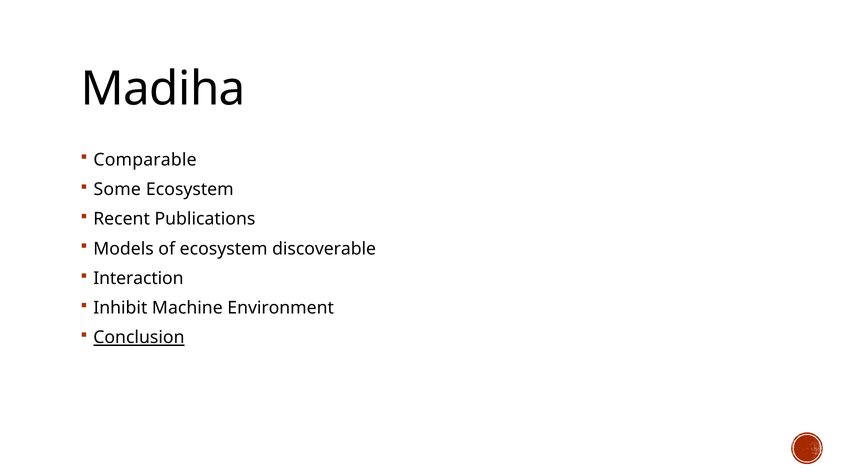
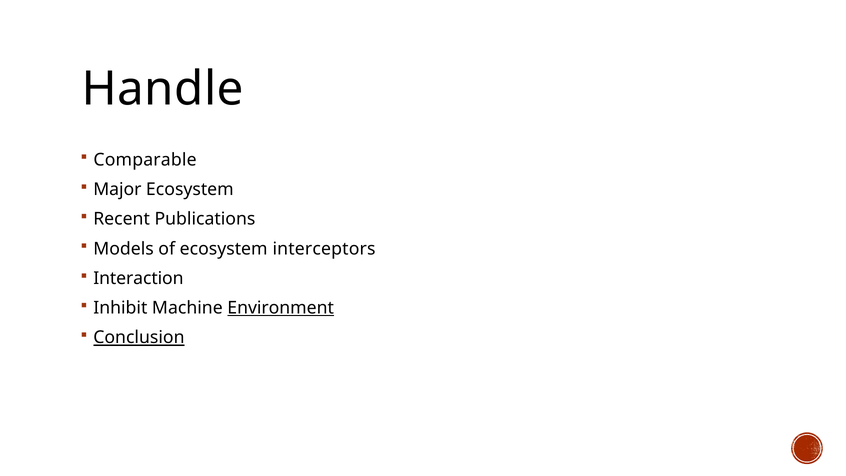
Madiha: Madiha -> Handle (163, 89)
Some: Some -> Major (117, 189)
discoverable: discoverable -> interceptors (324, 249)
Environment underline: none -> present (281, 308)
